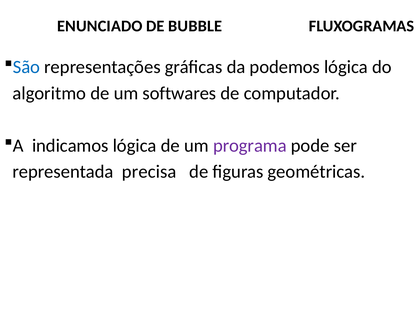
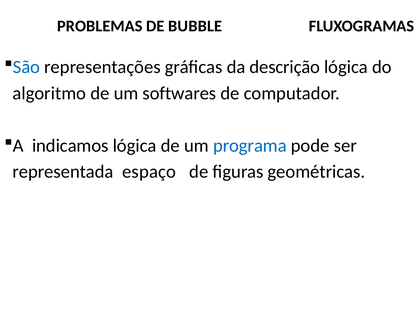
ENUNCIADO: ENUNCIADO -> PROBLEMAS (100, 26)
podemos: podemos -> descrição (285, 67)
programa colour: purple -> blue (250, 146)
precisa: precisa -> espaço (149, 172)
